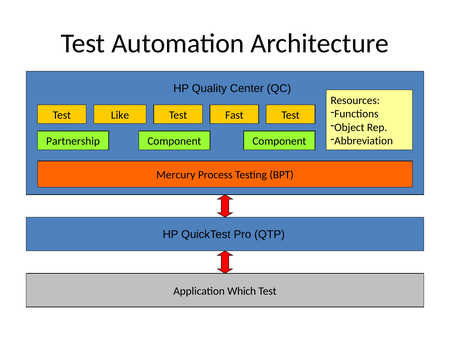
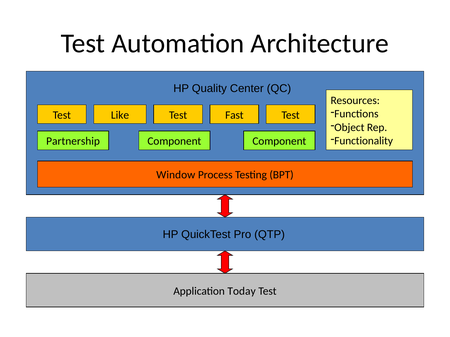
Abbreviation: Abbreviation -> Functionality (364, 141)
Mercury: Mercury -> Window (176, 175)
Which: Which -> Today (242, 291)
